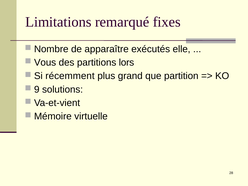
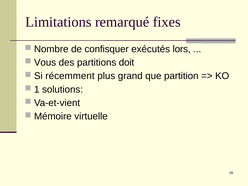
apparaître: apparaître -> confisquer (107, 49)
elle: elle -> lors (182, 49)
lors: lors -> doit (126, 62)
9: 9 -> 1 (37, 89)
